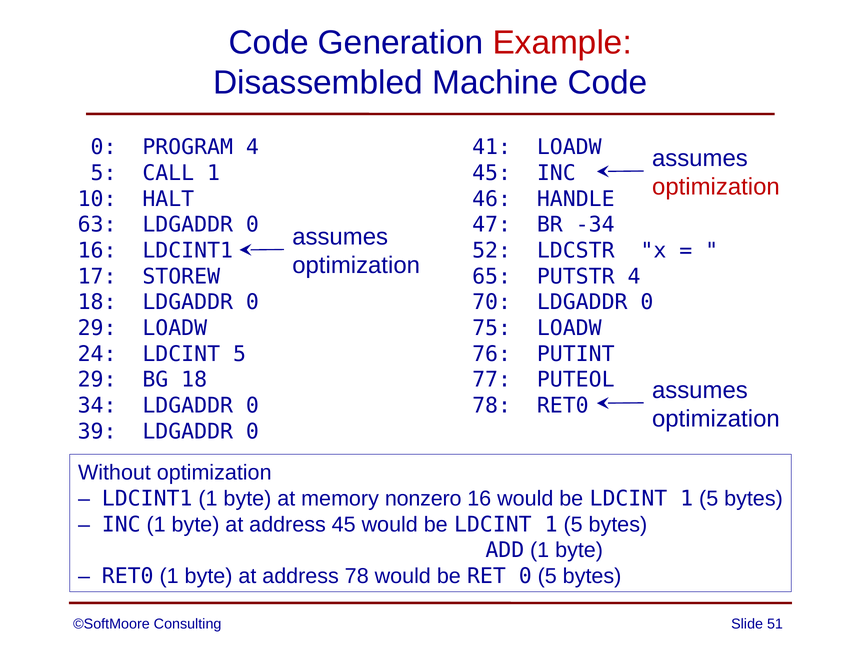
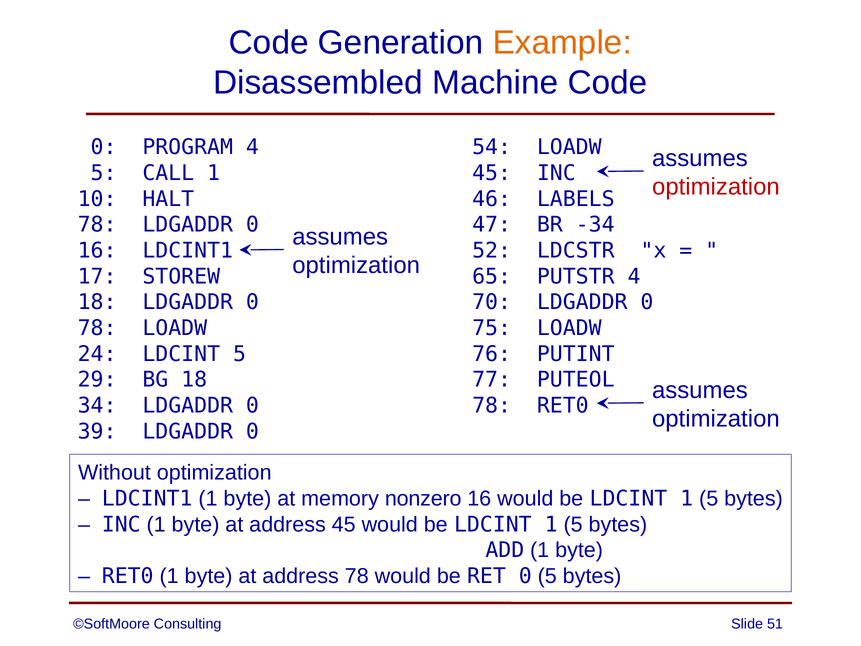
Example colour: red -> orange (562, 43)
41: 41 -> 54 (492, 147)
HANDLE: HANDLE -> LABELS (576, 199)
63: 63 -> 78 (97, 225)
29: 29 -> 78 (97, 328)
